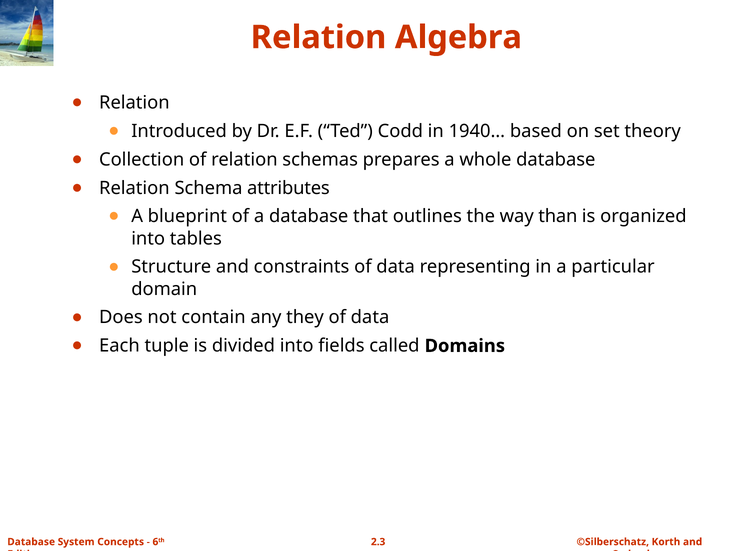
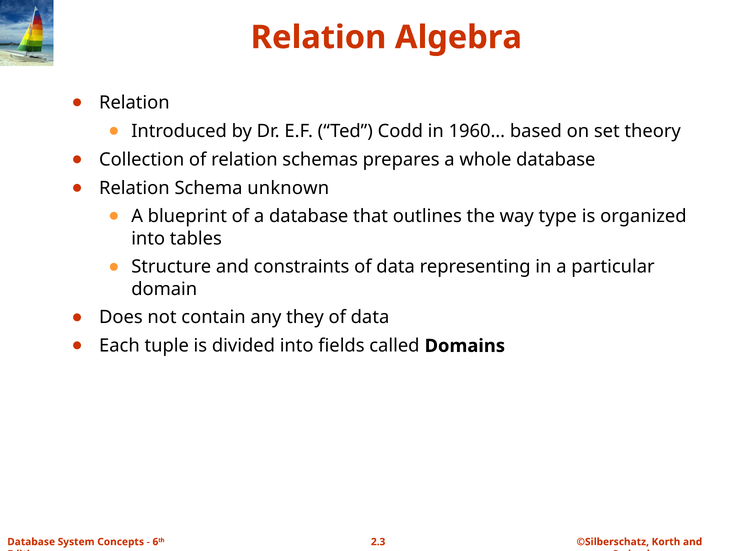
1940…: 1940… -> 1960… (477, 131)
attributes: attributes -> unknown (288, 188)
than: than -> type (558, 217)
